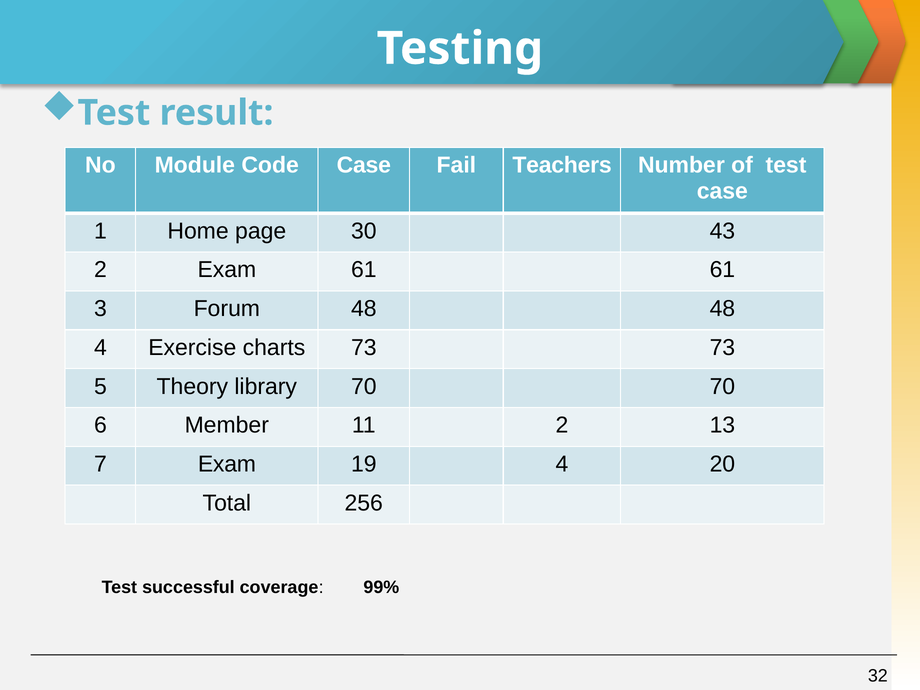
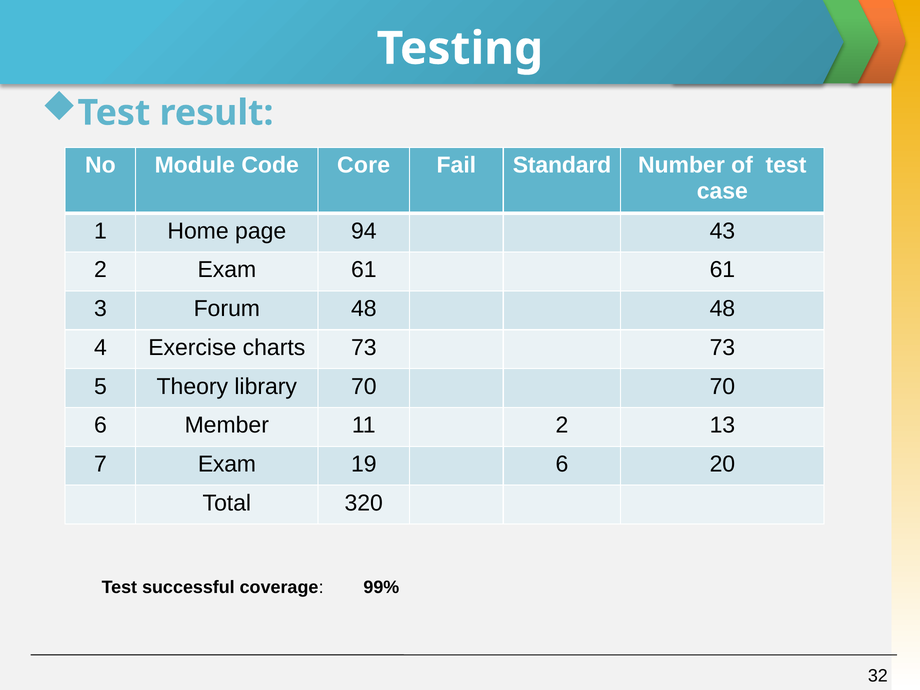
Code Case: Case -> Core (364, 165)
Teachers: Teachers -> Standard (562, 165)
30: 30 -> 94 (364, 231)
19 4: 4 -> 6 (562, 464)
256: 256 -> 320 (364, 503)
